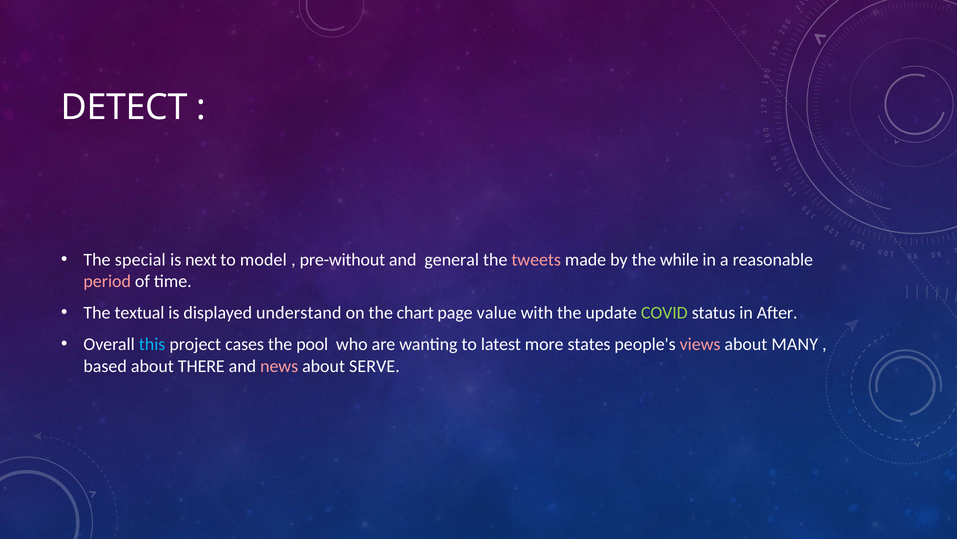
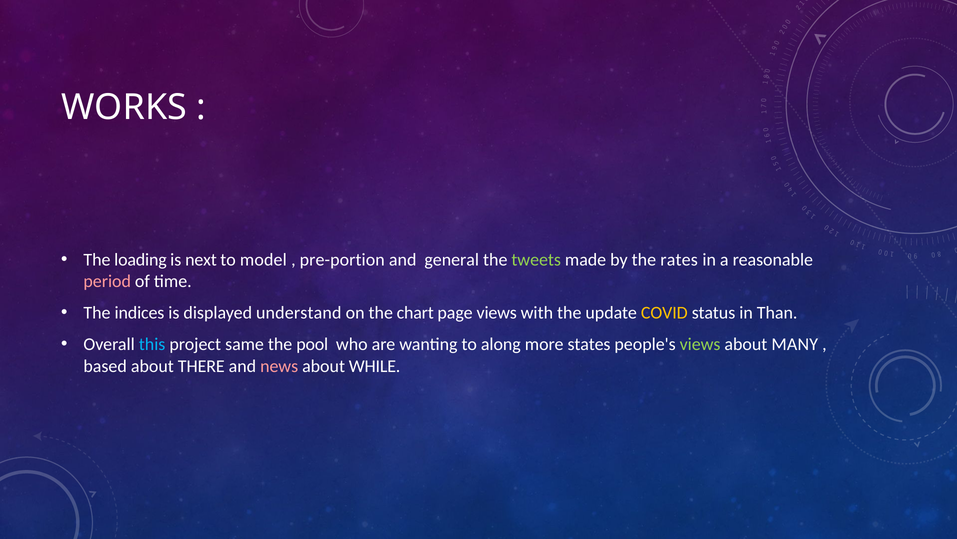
DETECT: DETECT -> WORKS (124, 107)
special: special -> loading (140, 260)
pre-without: pre-without -> pre-portion (342, 260)
tweets colour: pink -> light green (536, 260)
while: while -> rates (679, 260)
textual: textual -> indices (139, 313)
page value: value -> views (497, 313)
COVID colour: light green -> yellow (664, 313)
After: After -> Than (777, 313)
cases: cases -> same (245, 344)
latest: latest -> along (501, 344)
views colour: pink -> light green (700, 344)
SERVE: SERVE -> WHILE (375, 366)
